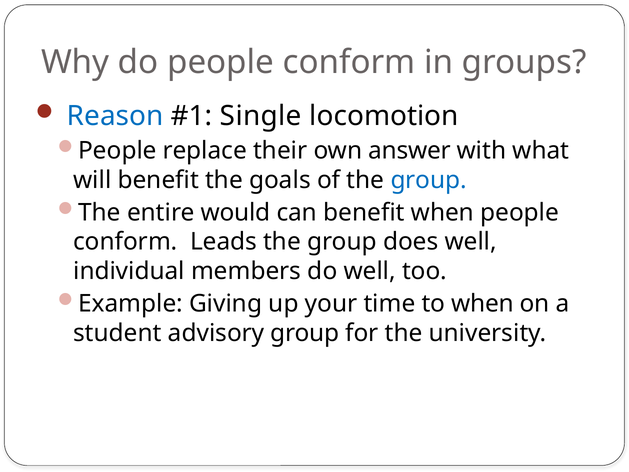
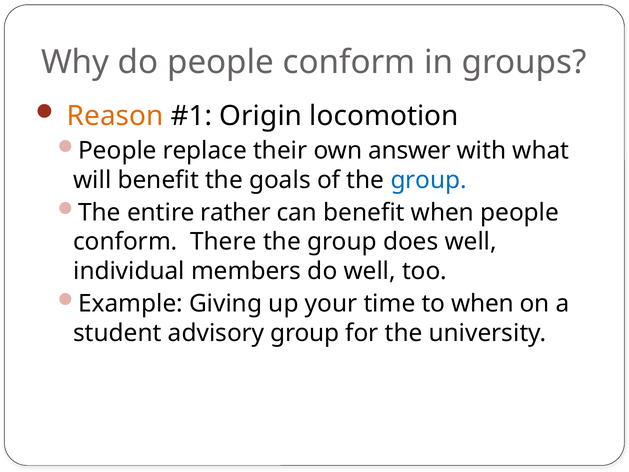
Reason colour: blue -> orange (115, 116)
Single: Single -> Origin (261, 116)
would: would -> rather (236, 212)
Leads: Leads -> There (223, 242)
